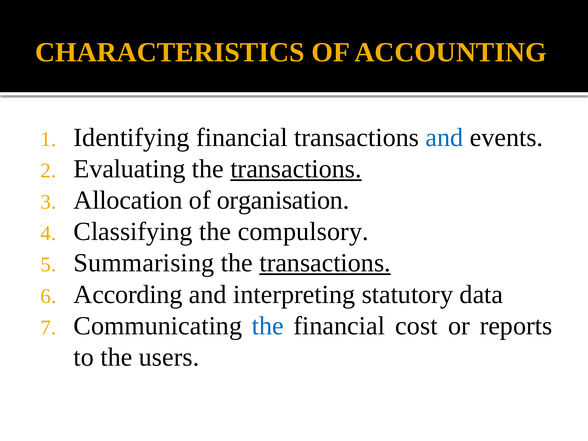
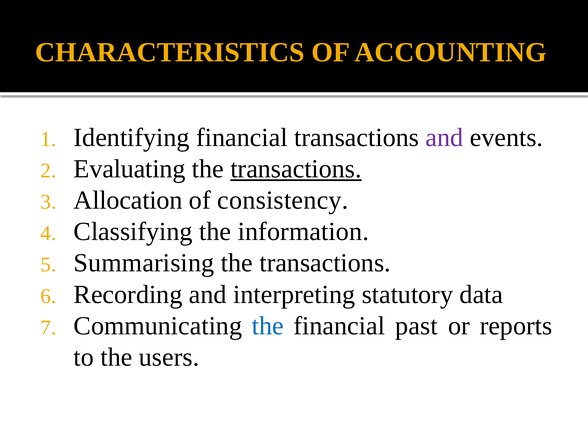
and colour: blue -> purple (444, 138)
organisation: organisation -> consistency (283, 200)
compulsory: compulsory -> information (303, 232)
transactions underline: present -> none (325, 263)
According: According -> Recording (128, 294)
cost: cost -> past (416, 326)
